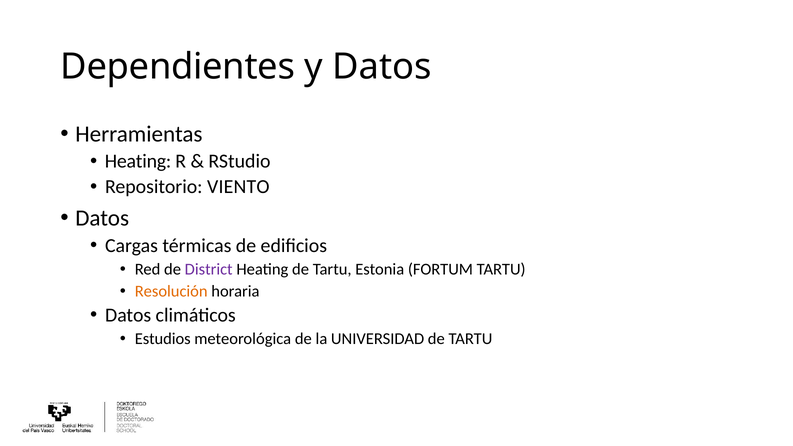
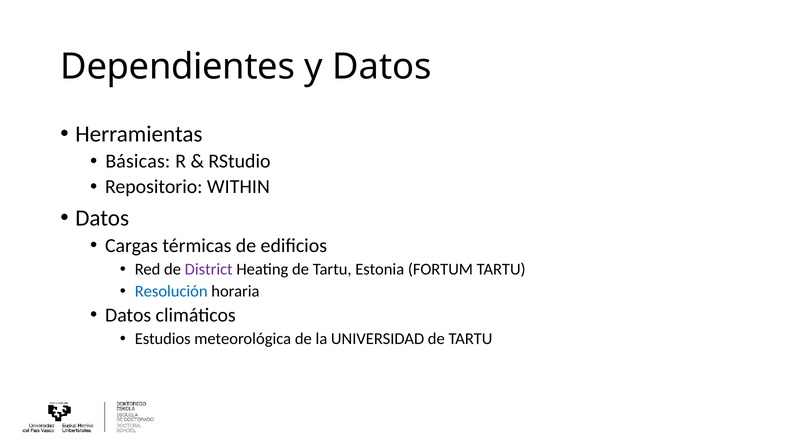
Heating: Heating -> Básicas (138, 161)
VIENTO: VIENTO -> WITHIN (238, 187)
Resolución colour: orange -> blue (171, 291)
